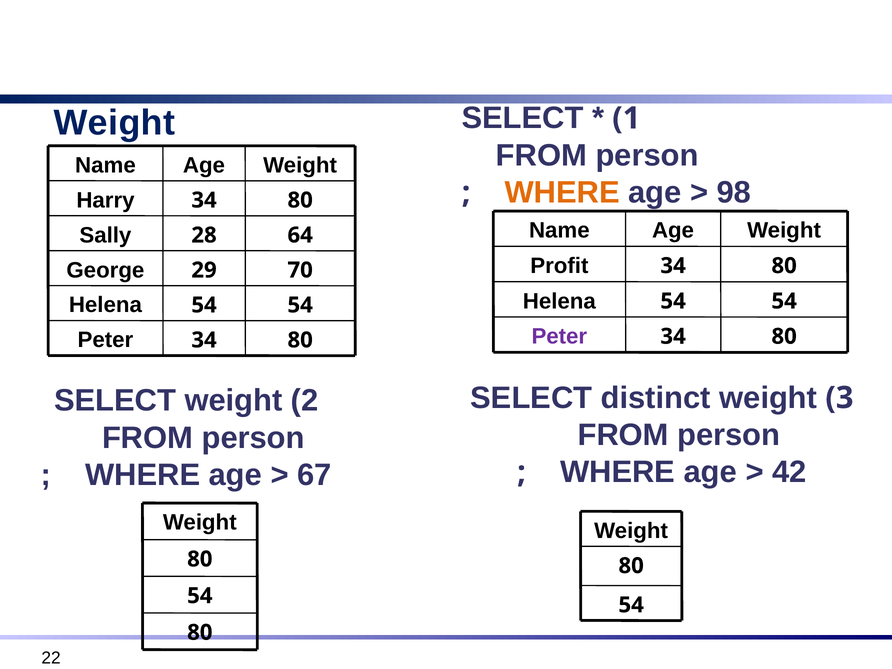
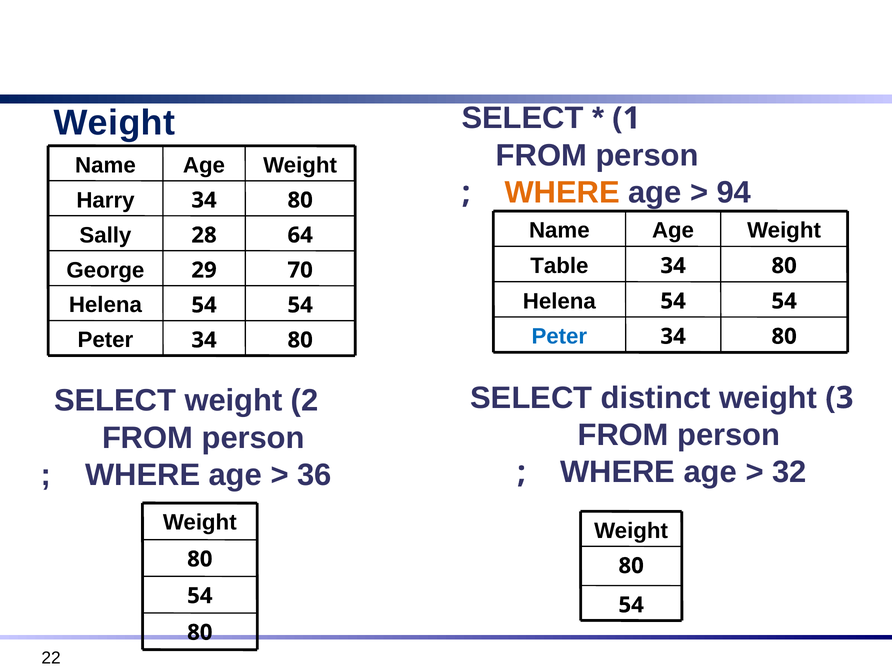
98: 98 -> 94 (734, 193)
Profit: Profit -> Table (559, 266)
Peter colour: purple -> blue (559, 336)
42: 42 -> 32 (789, 472)
67: 67 -> 36 (314, 475)
